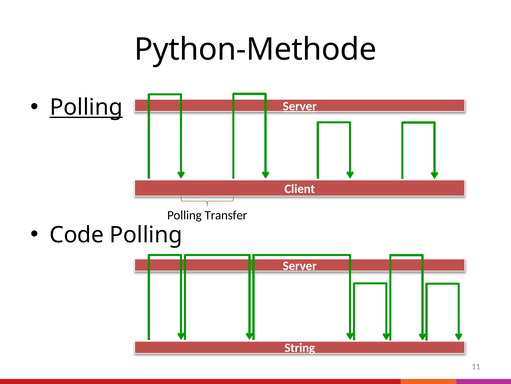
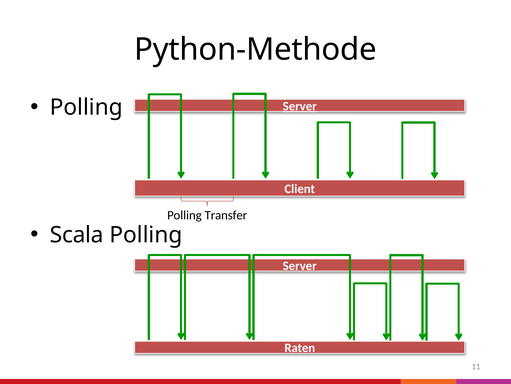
Polling underline: present -> none (86, 107)
Code: Code -> Scala (77, 234)
String: String -> Raten (300, 347)
